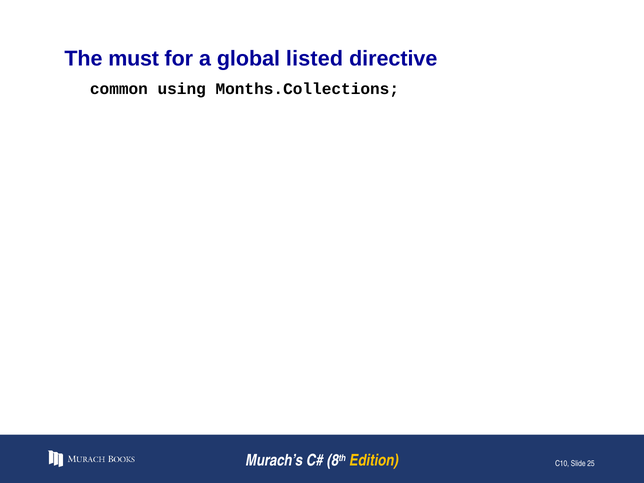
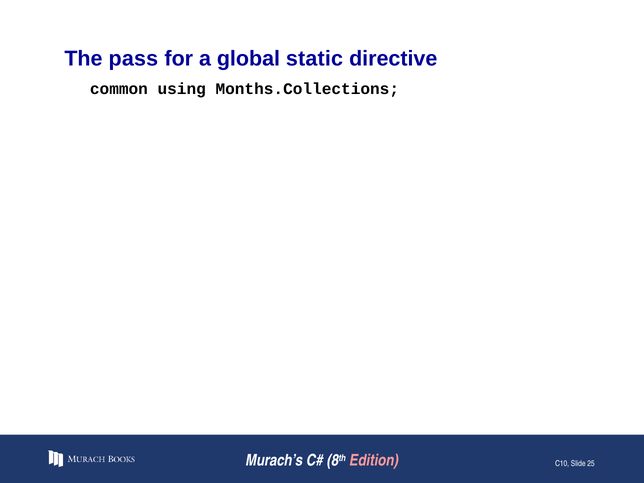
must: must -> pass (133, 59)
listed: listed -> static (315, 59)
Edition colour: yellow -> pink (374, 461)
